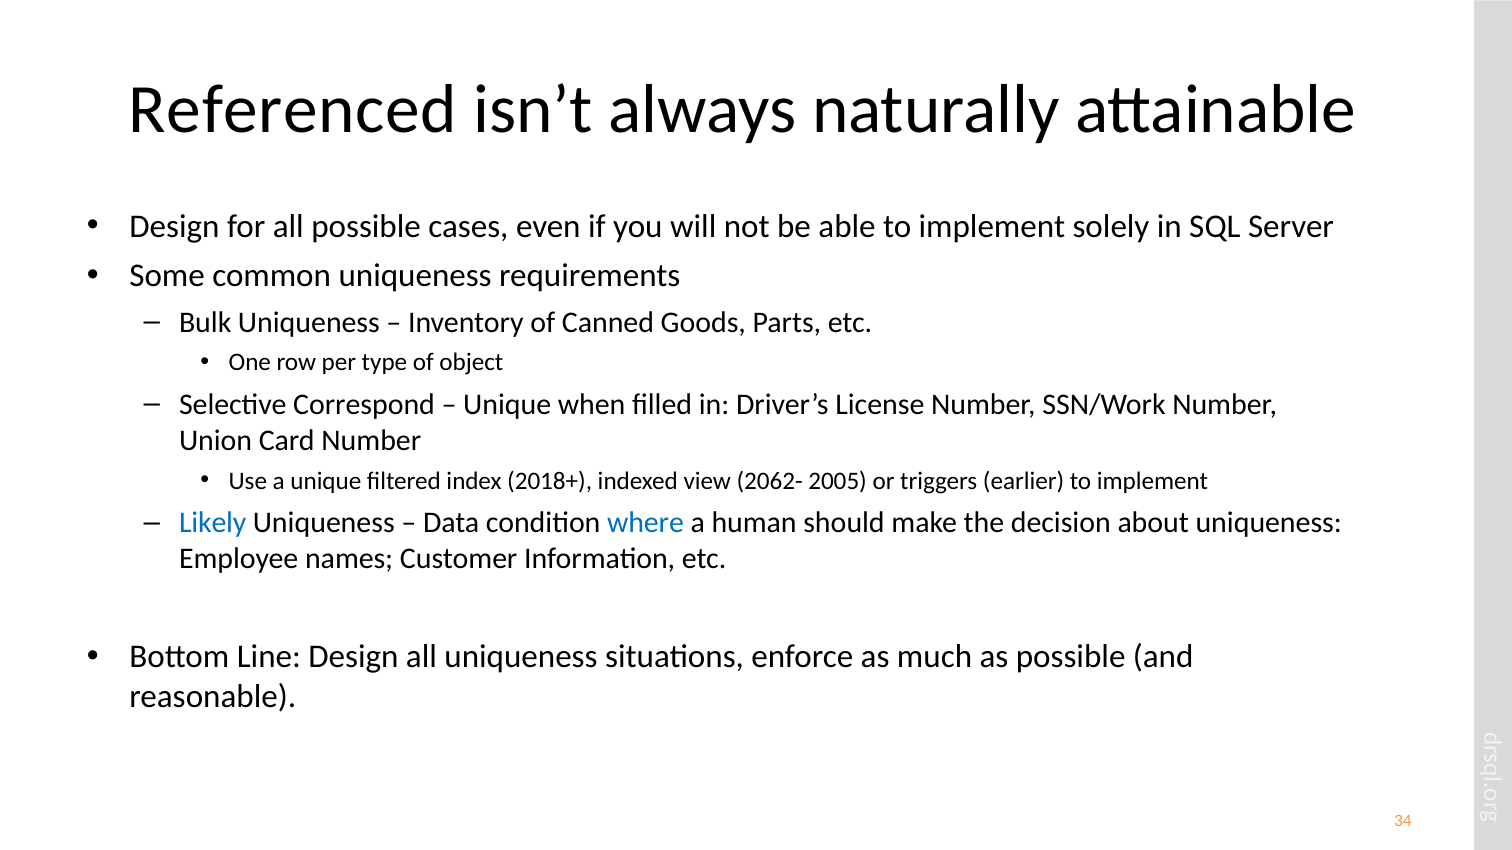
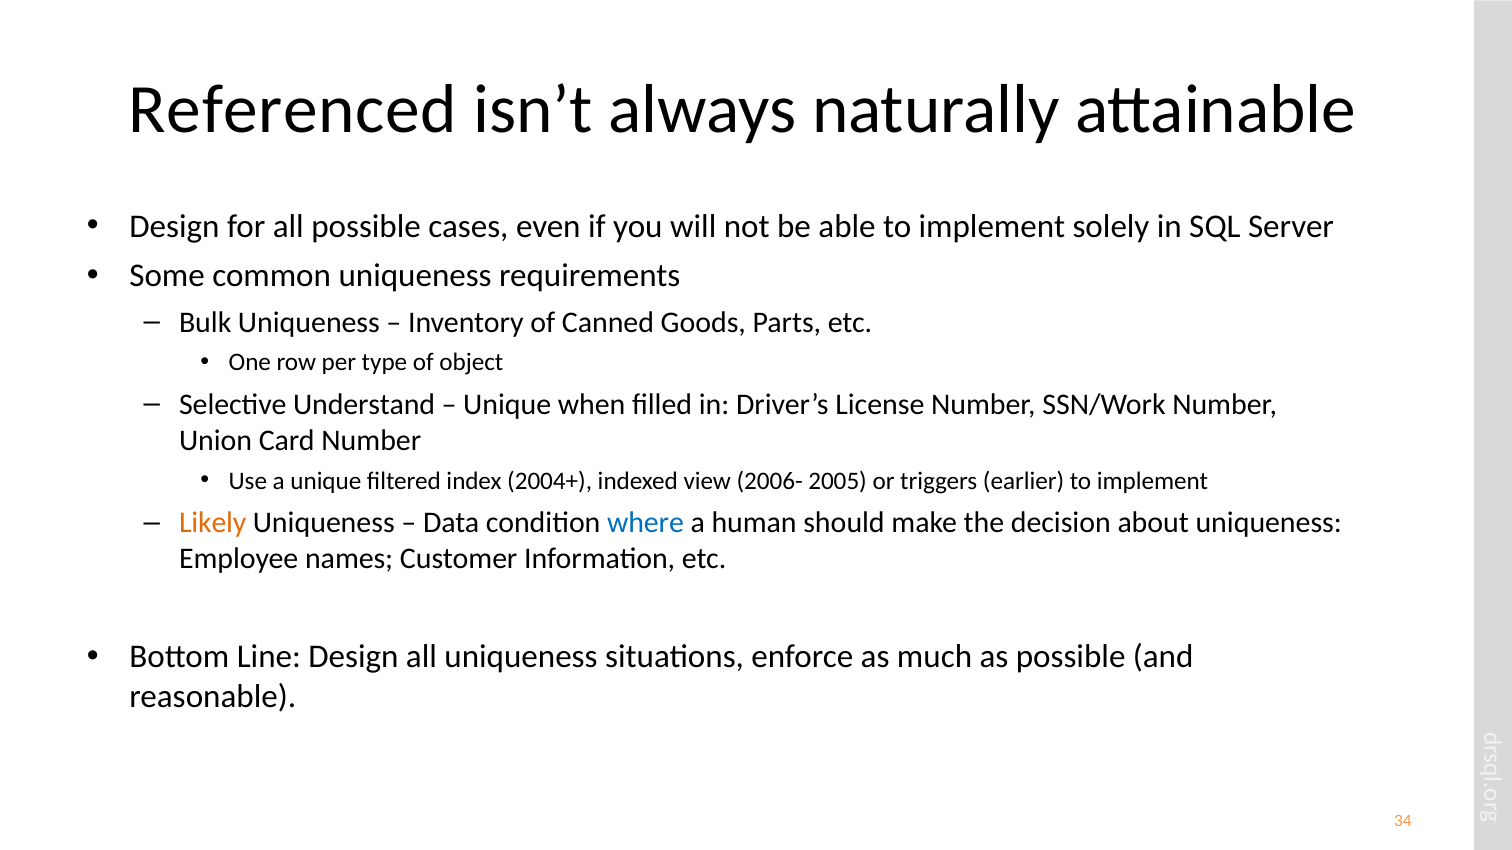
Correspond: Correspond -> Understand (364, 405)
2018+: 2018+ -> 2004+ (550, 481)
2062-: 2062- -> 2006- (770, 481)
Likely colour: blue -> orange (213, 523)
